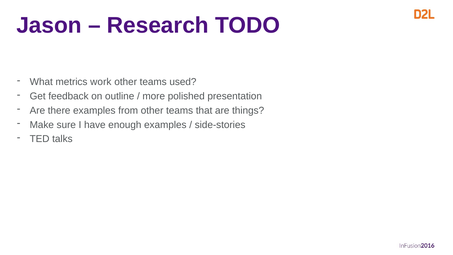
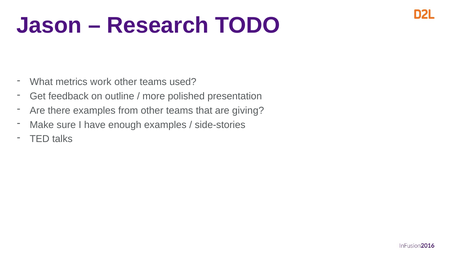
things: things -> giving (248, 110)
